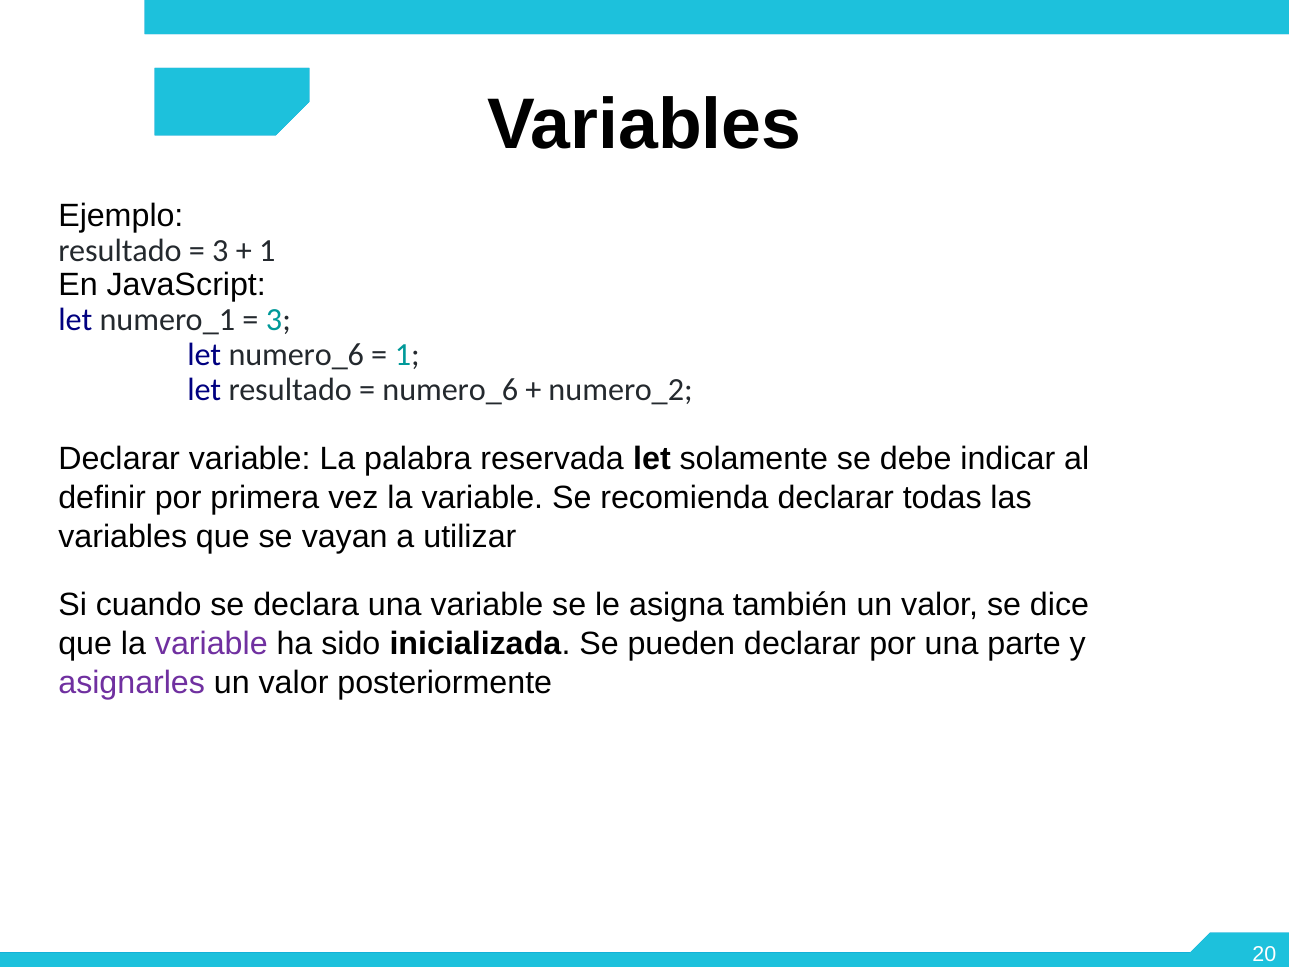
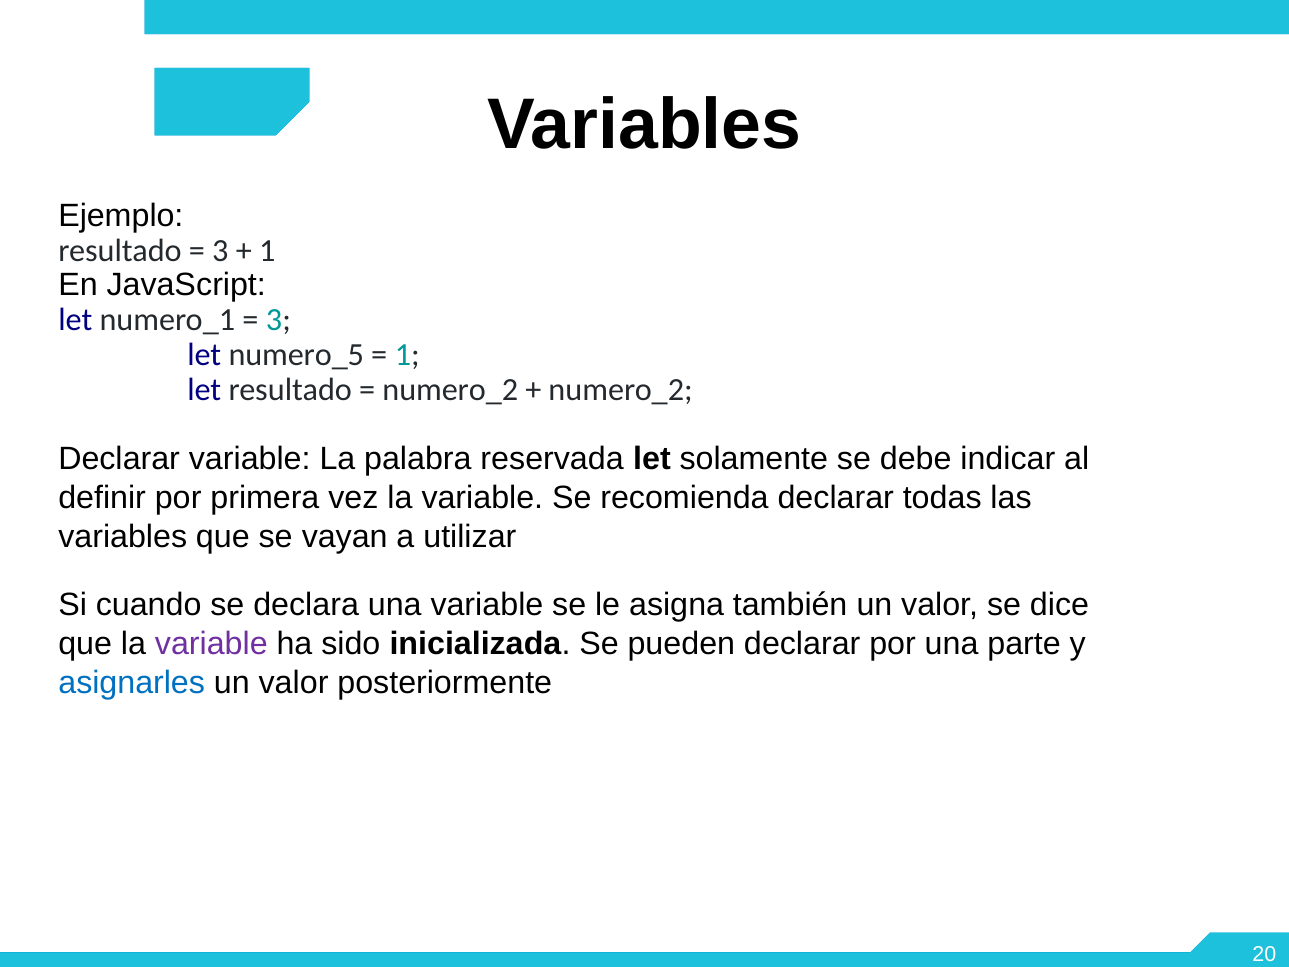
let numero_6: numero_6 -> numero_5 (296, 355)
numero_6: numero_6 -> numero_2 (450, 390)
asignarles colour: purple -> blue (132, 682)
